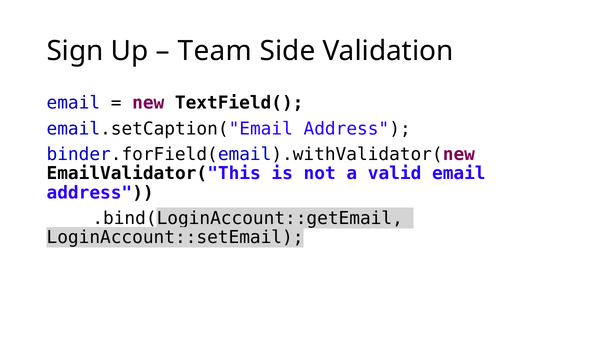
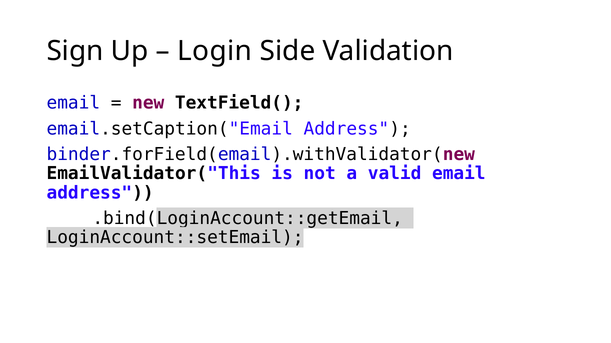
Team: Team -> Login (215, 51)
